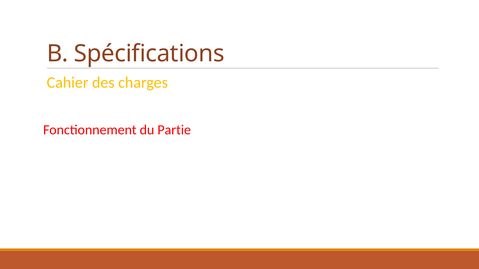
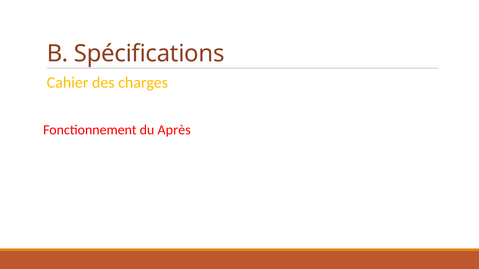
Partie: Partie -> Après (174, 130)
